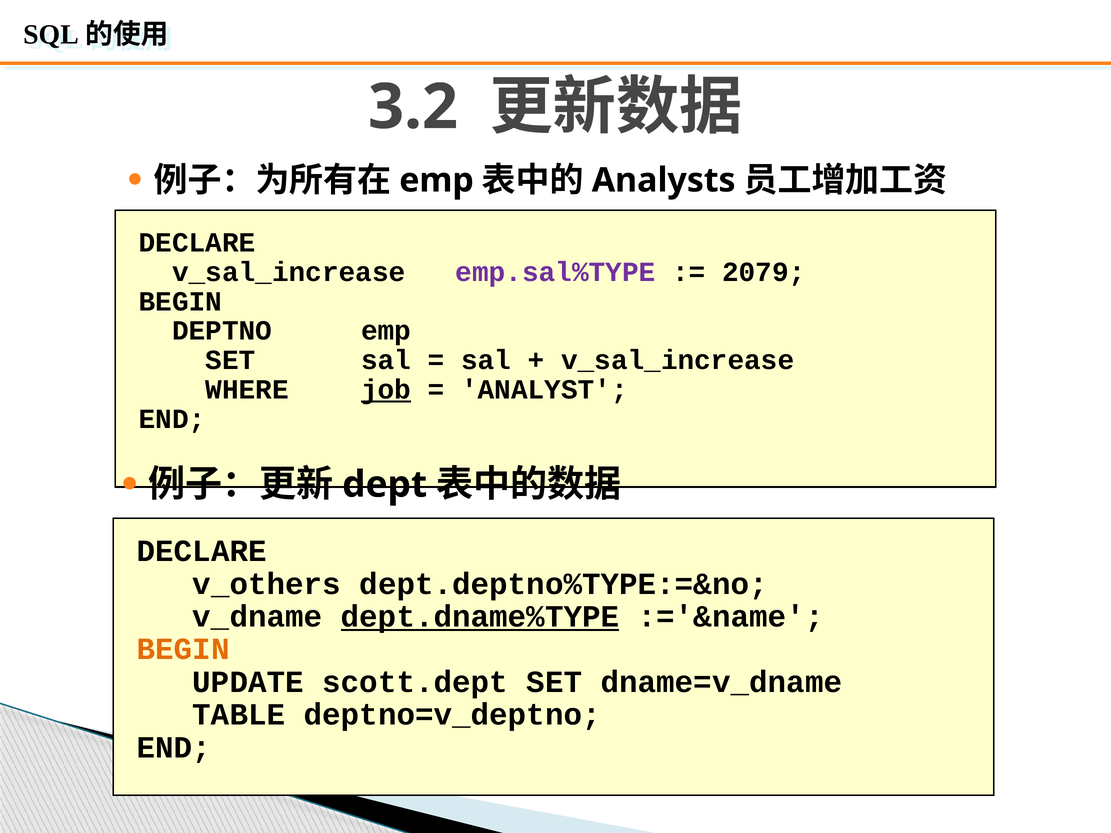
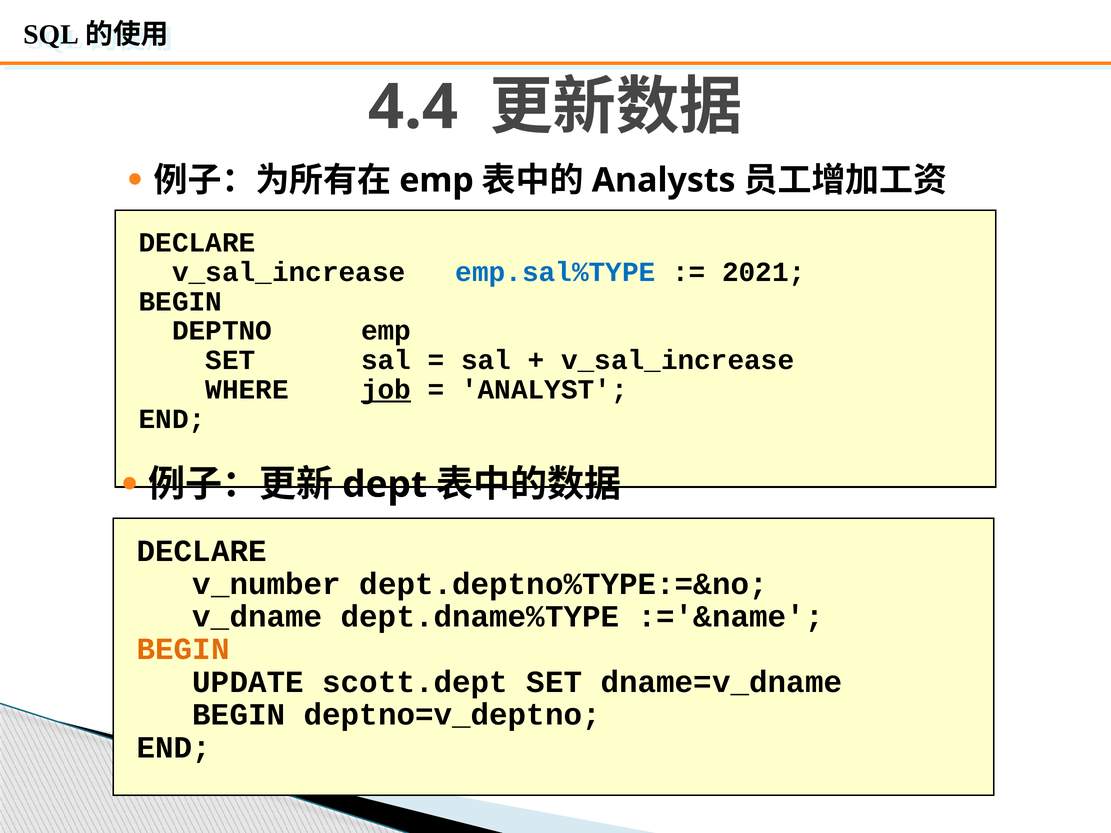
3.2: 3.2 -> 4.4 (413, 107)
emp.sal%TYPE colour: purple -> blue (555, 272)
2079: 2079 -> 2021 (764, 272)
v_others: v_others -> v_number (267, 584)
dept.dname%TYPE underline: present -> none (480, 617)
TABLE: TABLE -> BEGIN (239, 715)
